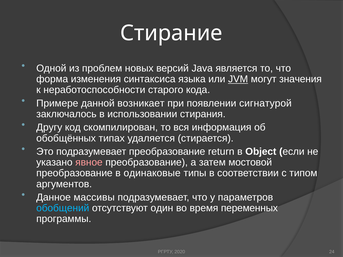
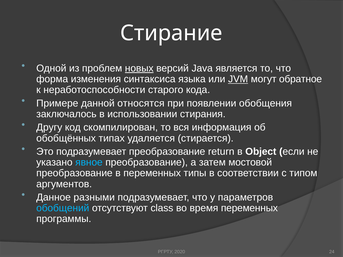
новых underline: none -> present (139, 68)
значения: значения -> обратное (301, 79)
возникает: возникает -> относятся (141, 103)
сигнатурой: сигнатурой -> обобщения (265, 103)
явное colour: pink -> light blue (89, 163)
в одинаковые: одинаковые -> переменных (152, 173)
массивы: массивы -> разными (94, 198)
один: один -> class (162, 208)
